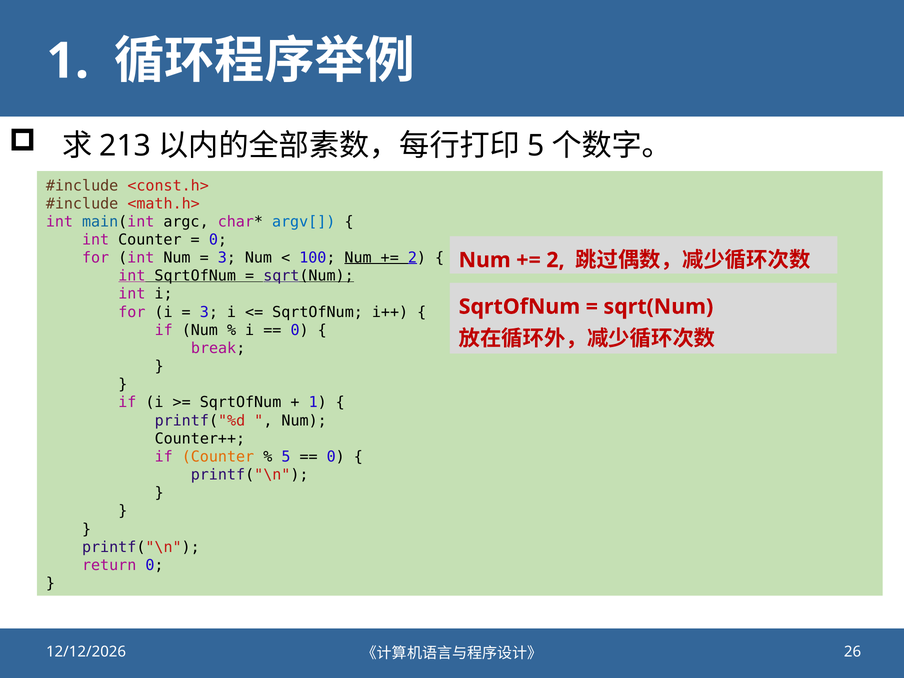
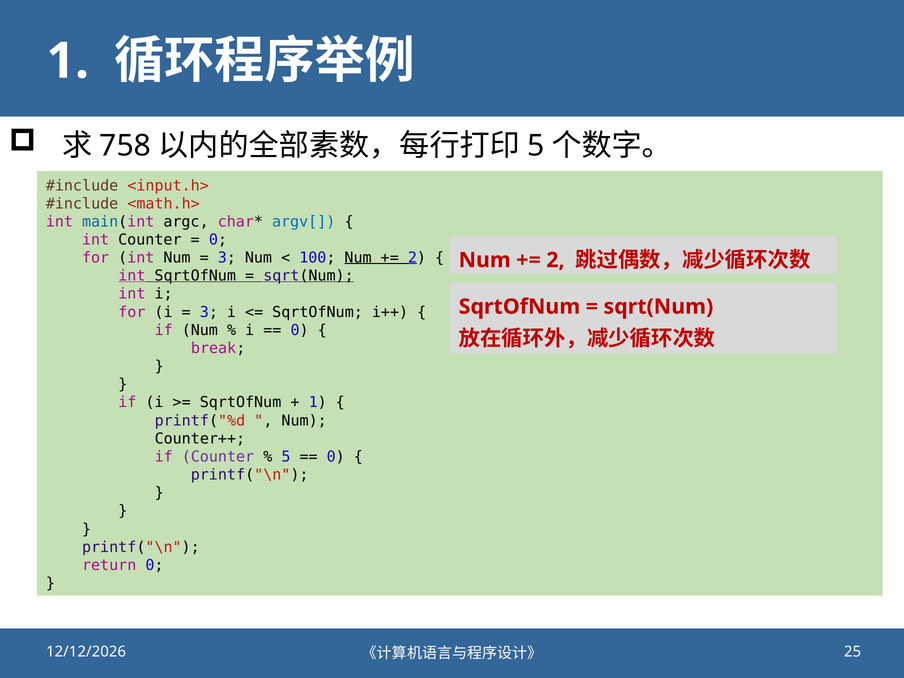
213: 213 -> 758 (125, 146)
<const.h>: <const.h> -> <input.h> (168, 186)
Counter colour: orange -> purple (218, 457)
26: 26 -> 25 (853, 652)
